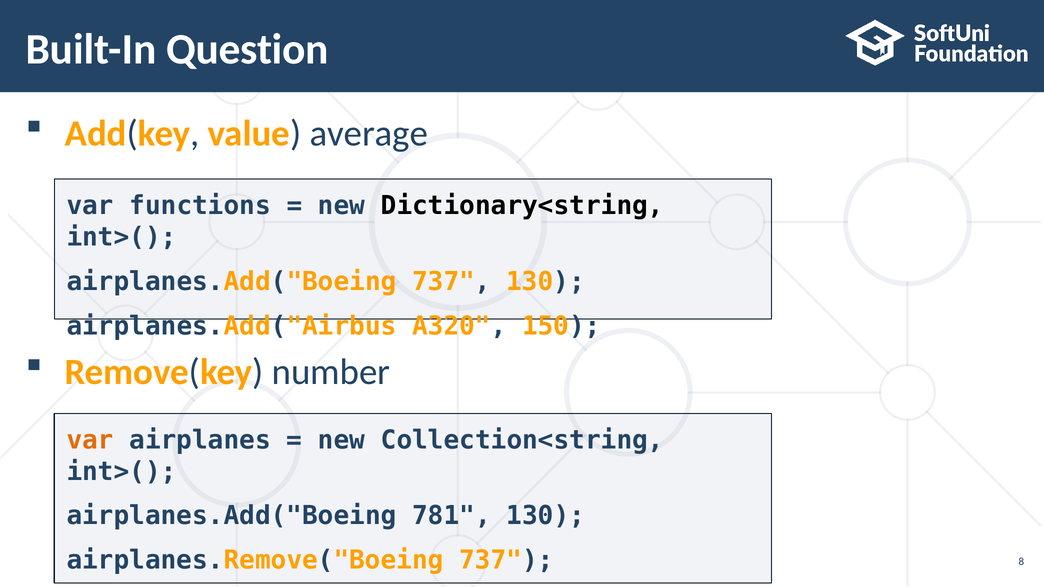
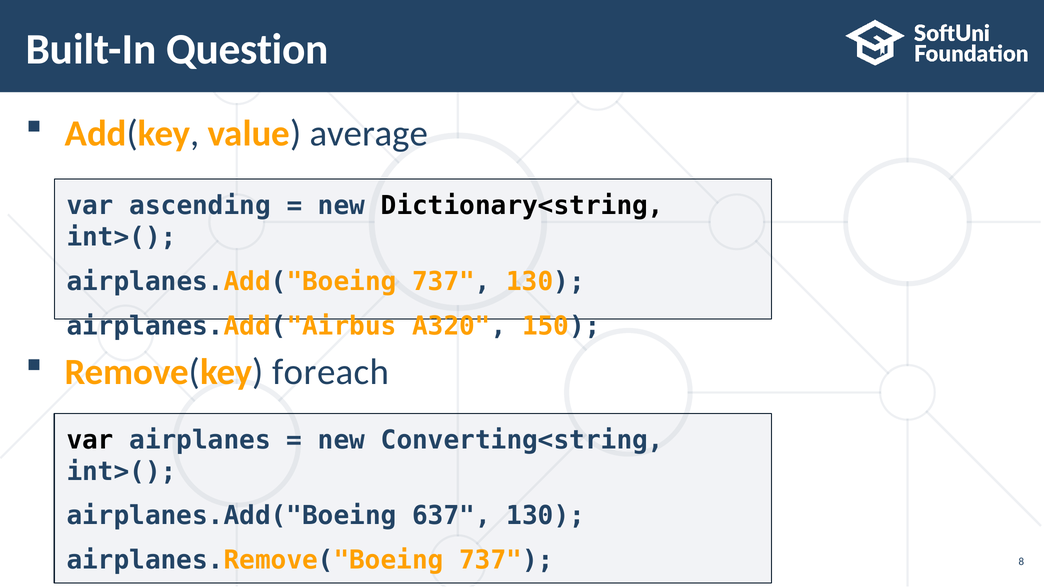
functions: functions -> ascending (200, 206)
number: number -> foreach (331, 372)
var colour: orange -> black (90, 440)
Collection<string: Collection<string -> Converting<string (522, 440)
781: 781 -> 637 (452, 516)
